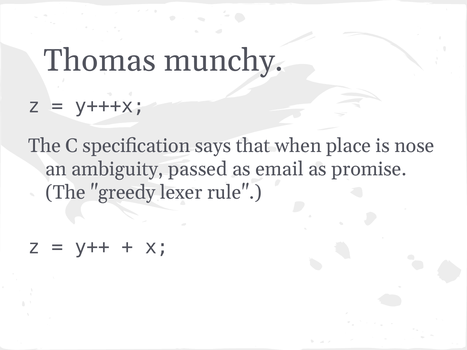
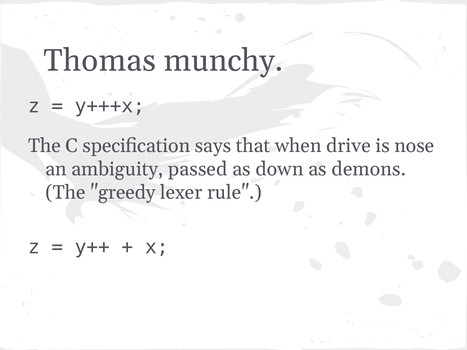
place: place -> drive (348, 146)
email: email -> down (280, 169)
promise: promise -> demons (369, 169)
